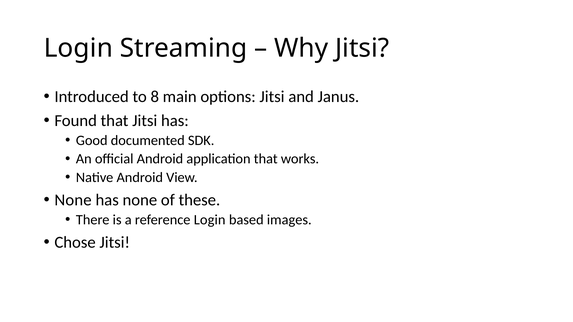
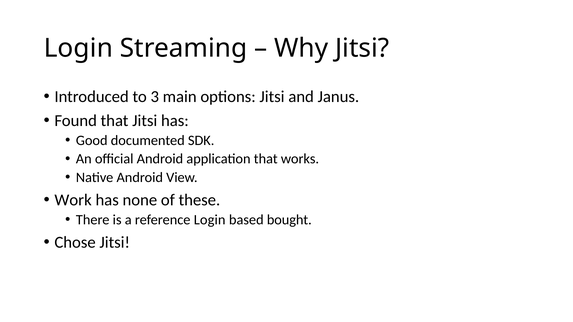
8: 8 -> 3 (155, 97)
None: None -> Work (73, 200)
images: images -> bought (289, 220)
